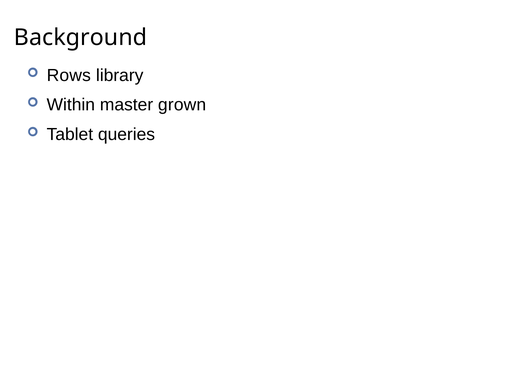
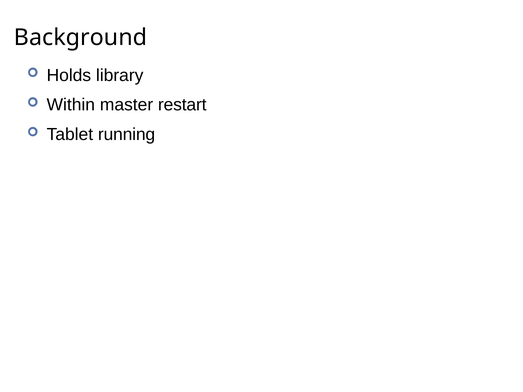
Rows: Rows -> Holds (69, 75)
grown: grown -> restart (182, 105)
queries: queries -> running (127, 135)
